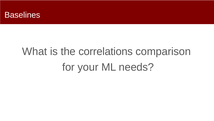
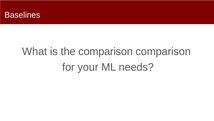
the correlations: correlations -> comparison (106, 51)
